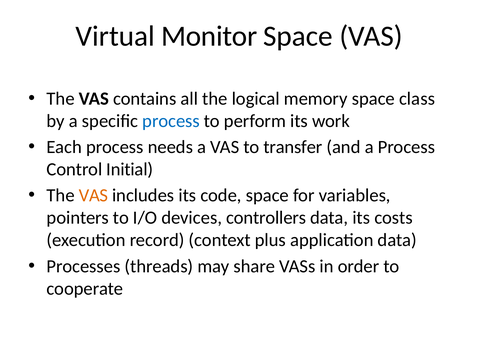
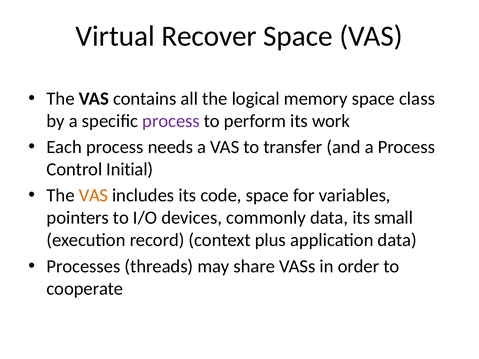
Monitor: Monitor -> Recover (209, 36)
process colour: blue -> purple (171, 121)
controllers: controllers -> commonly (266, 218)
costs: costs -> small (394, 218)
